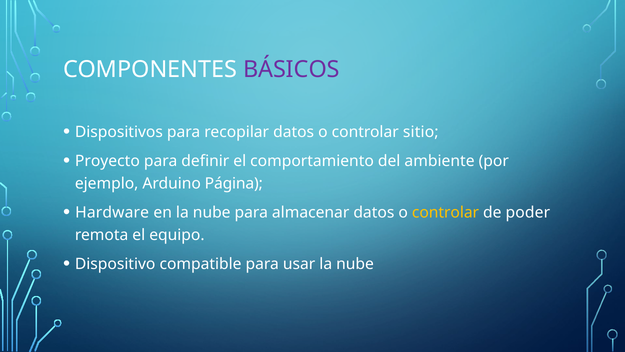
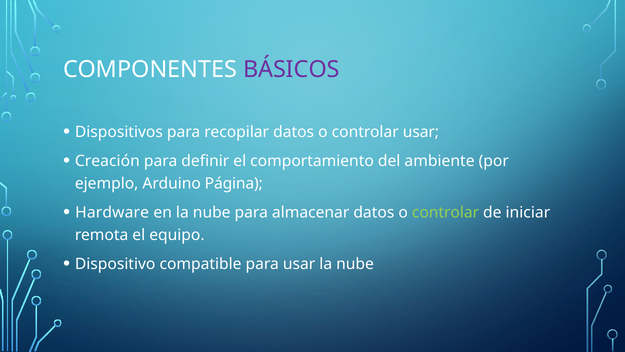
controlar sitio: sitio -> usar (421, 132)
Proyecto: Proyecto -> Creación (107, 161)
controlar colour: yellow -> light green (445, 212)
poder: poder -> iniciar (528, 212)
